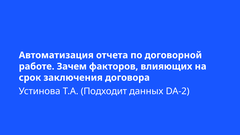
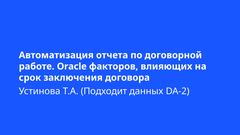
Зачем: Зачем -> Oracle (72, 66)
